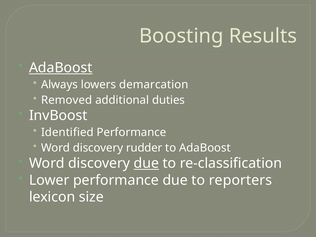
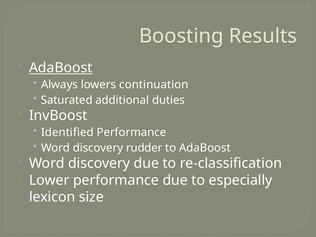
demarcation: demarcation -> continuation (154, 85)
Removed: Removed -> Saturated (67, 100)
due underline: present -> none (146, 163)
reporters: reporters -> especially (240, 180)
